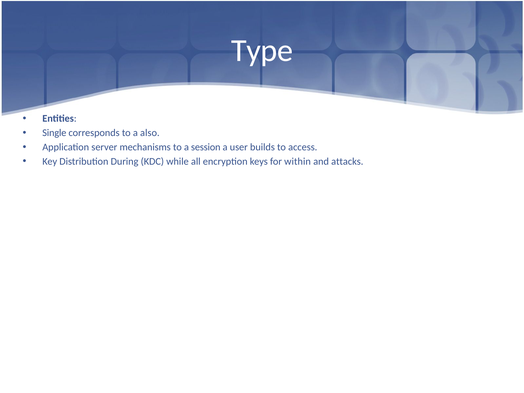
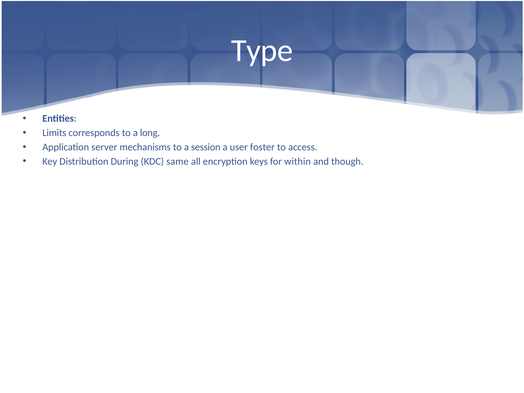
Single: Single -> Limits (54, 133)
also: also -> long (150, 133)
builds: builds -> foster (262, 147)
while: while -> same (177, 161)
attacks: attacks -> though (347, 161)
